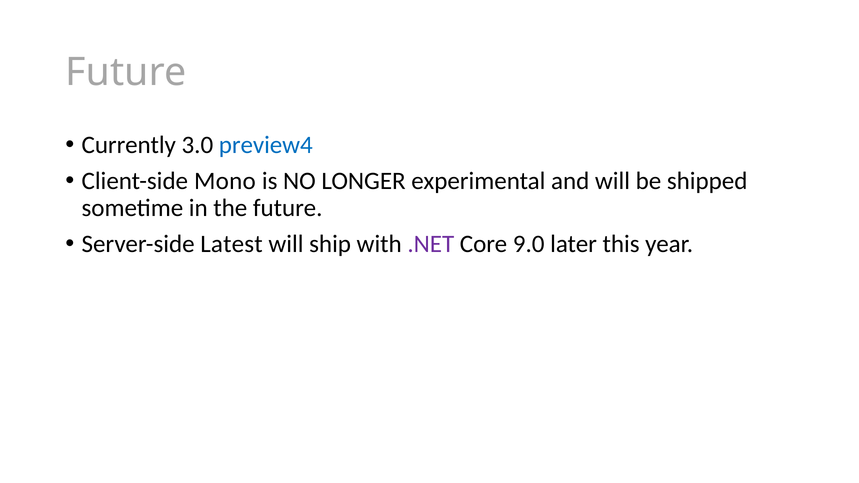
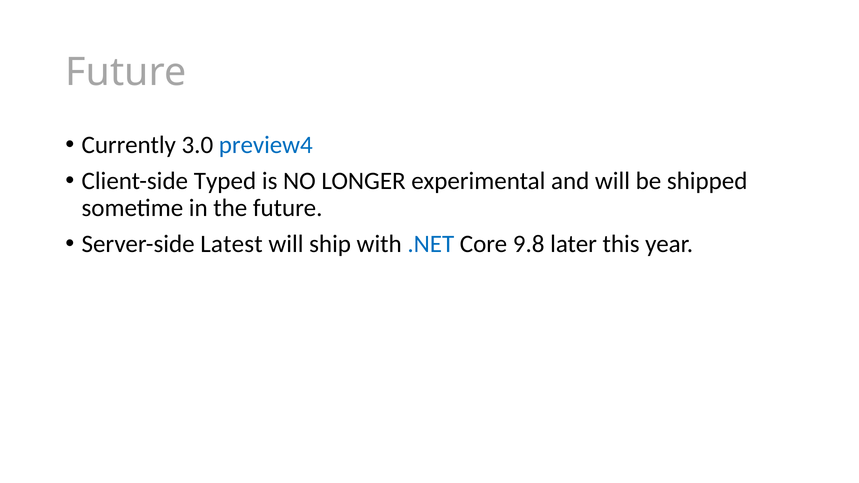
Mono: Mono -> Typed (225, 181)
.NET colour: purple -> blue (431, 244)
9.0: 9.0 -> 9.8 (529, 244)
